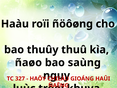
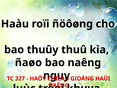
saùng: saùng -> naêng (84, 62)
